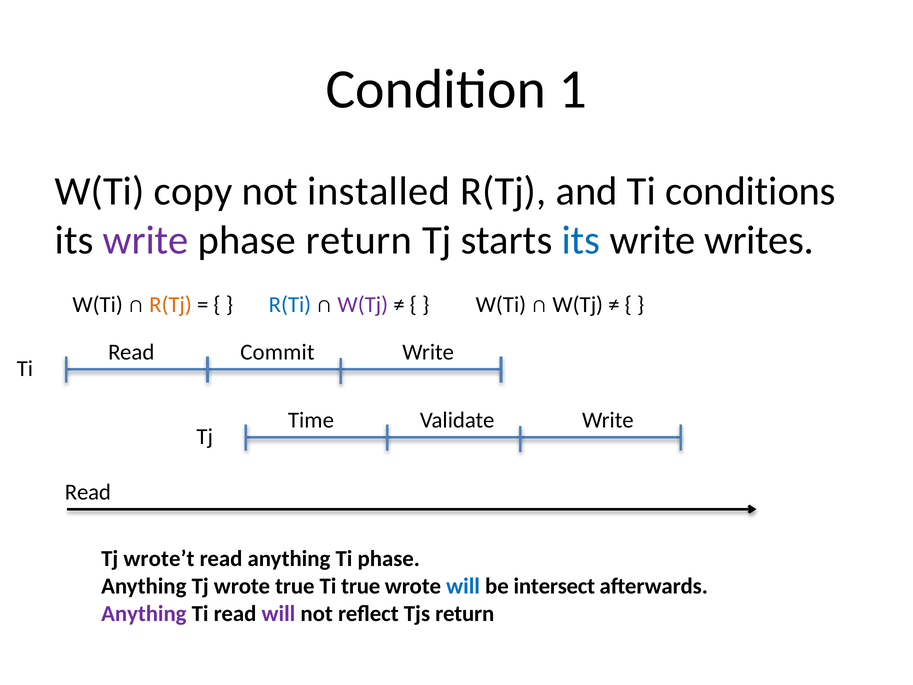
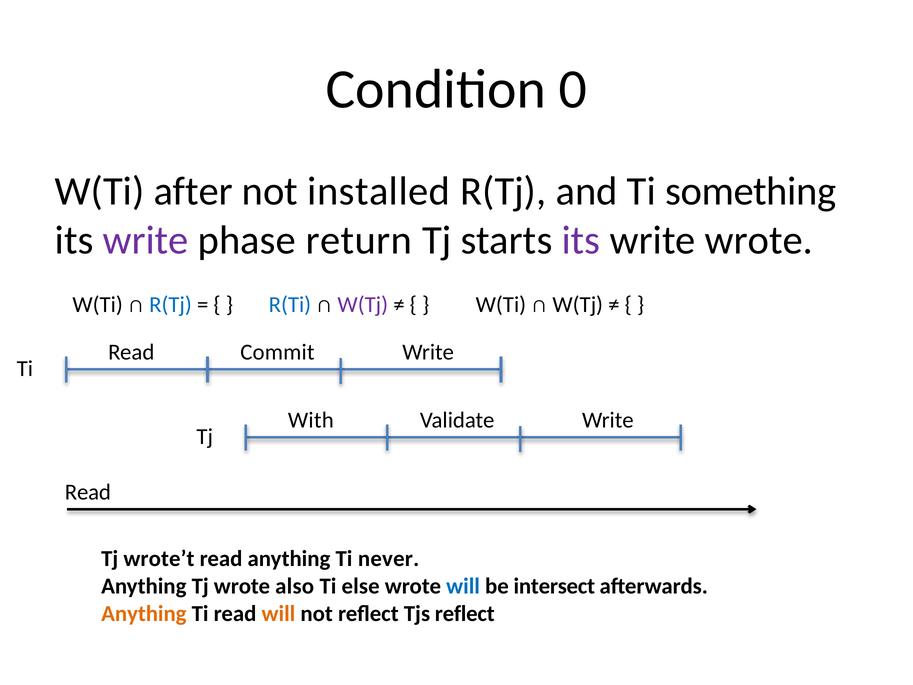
1: 1 -> 0 (573, 89)
copy: copy -> after (193, 192)
conditions: conditions -> something (751, 192)
its colour: blue -> purple (581, 240)
write writes: writes -> wrote (759, 240)
R(Tj colour: orange -> blue (171, 304)
Time: Time -> With (311, 420)
Ti phase: phase -> never (389, 559)
wrote true: true -> also (295, 586)
Ti true: true -> else (361, 586)
Anything colour: purple -> orange (144, 613)
will colour: purple -> orange (278, 613)
Tjs return: return -> reflect (465, 613)
